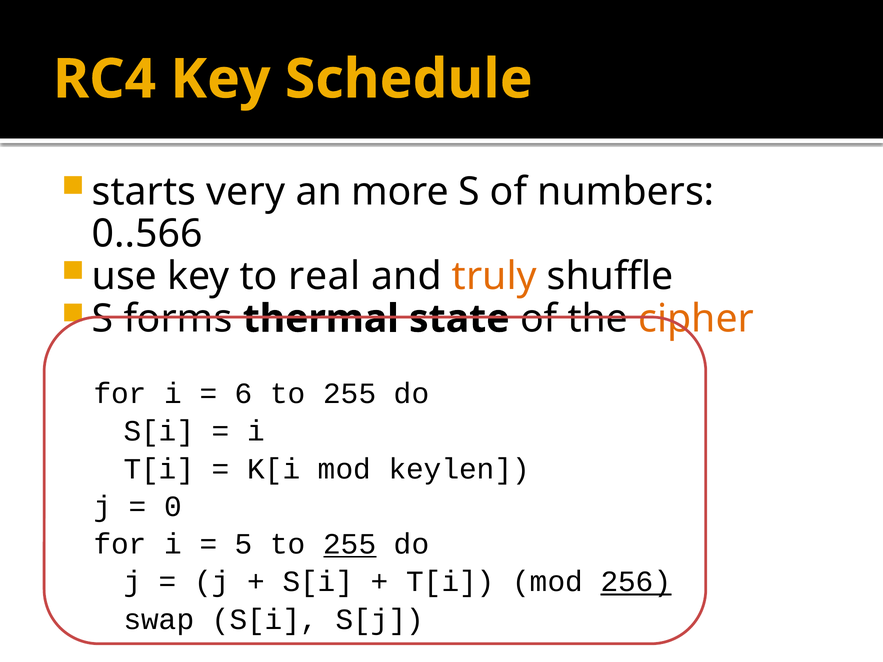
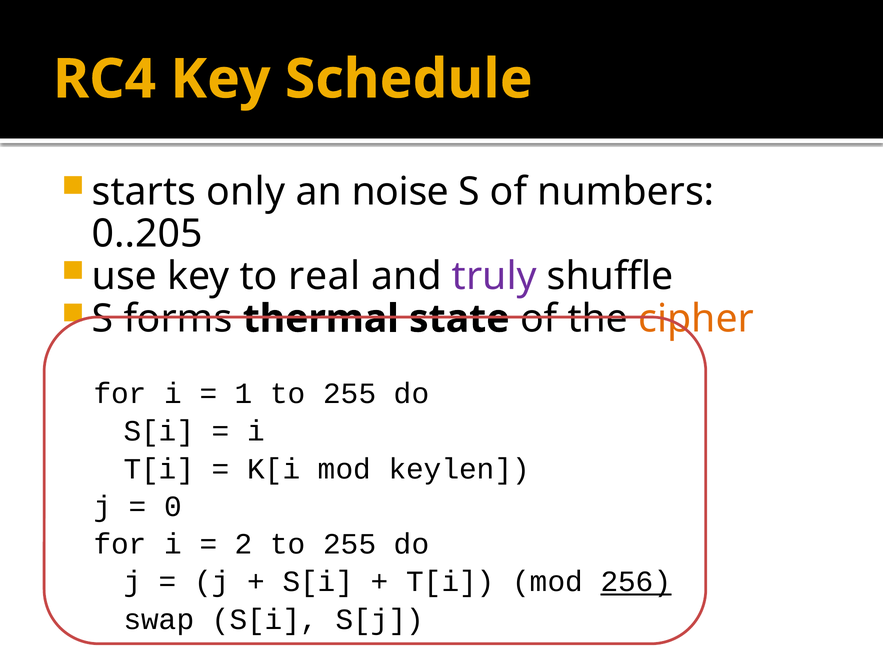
very: very -> only (246, 192)
more: more -> noise (400, 192)
0..566: 0..566 -> 0..205 (147, 234)
truly colour: orange -> purple (494, 277)
6: 6 -> 1 (244, 394)
5: 5 -> 2 (244, 544)
255 underline: present -> none (350, 544)
